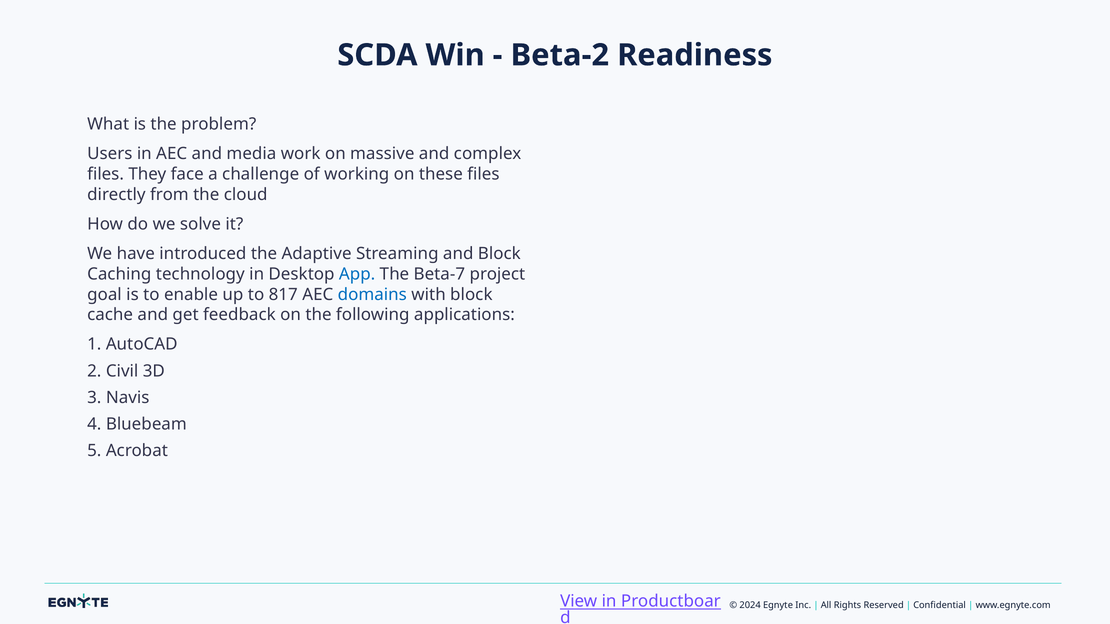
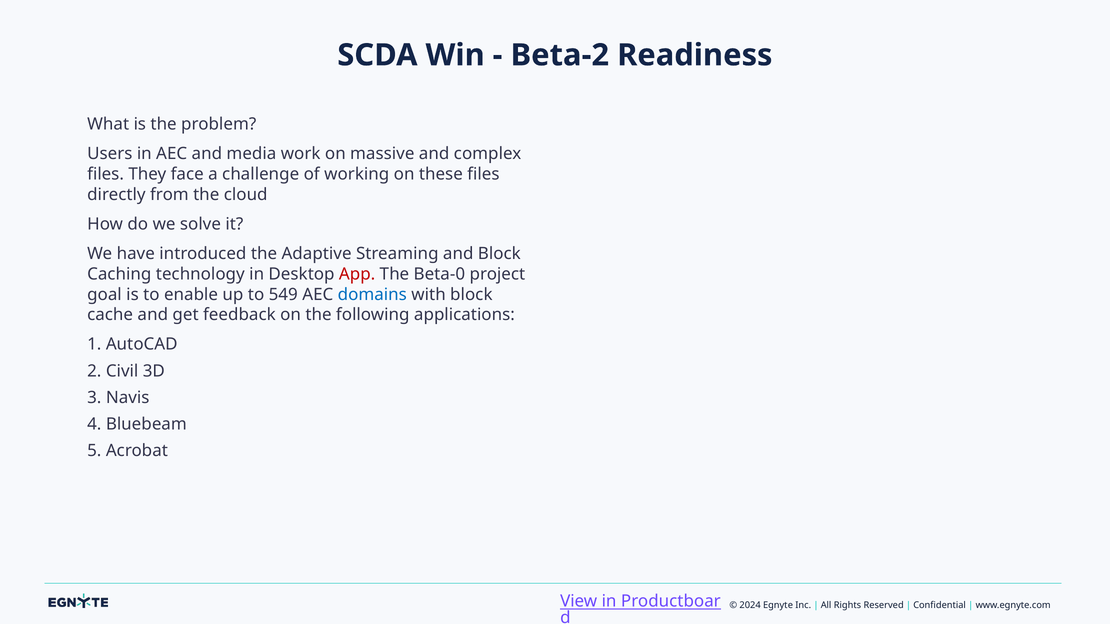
App colour: blue -> red (357, 274)
Beta-7: Beta-7 -> Beta-0 (439, 274)
817: 817 -> 549 (283, 295)
